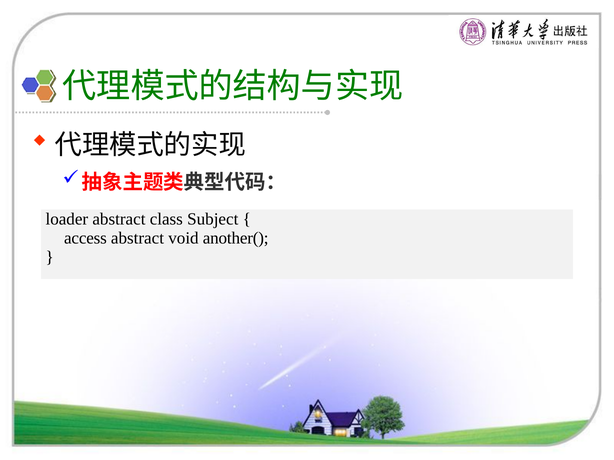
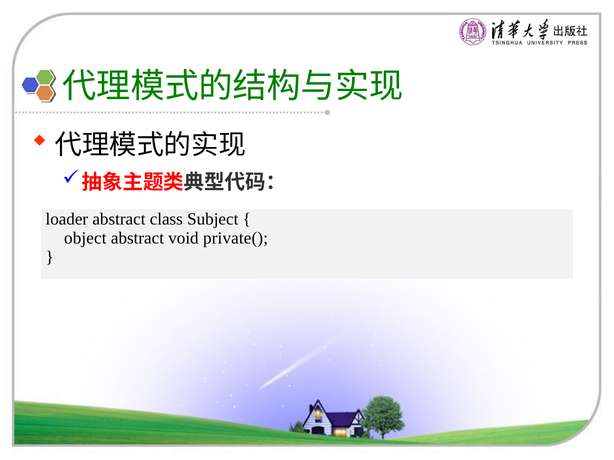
access: access -> object (85, 238)
another(: another( -> private( (236, 238)
